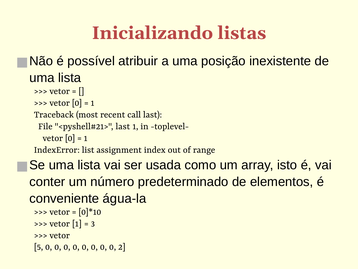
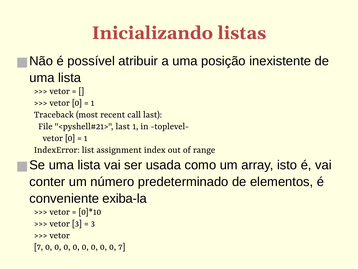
água-la: água-la -> exiba-la (125, 198)
vetor 1: 1 -> 3 (77, 223)
5: 5 -> 7 (39, 246)
0 2: 2 -> 7 (122, 246)
